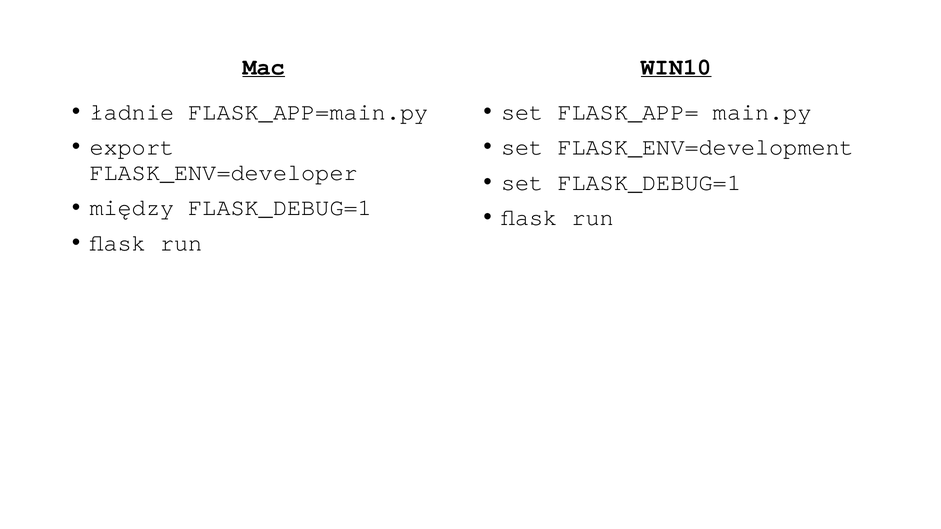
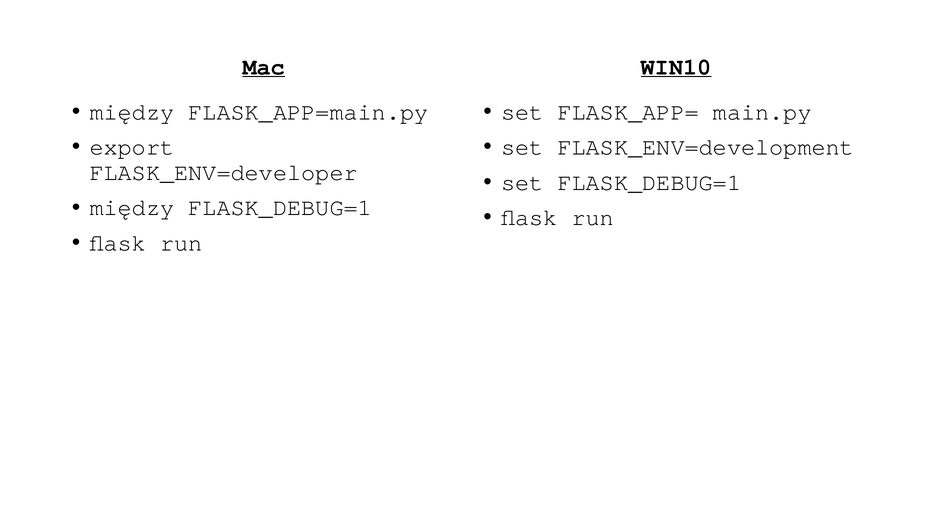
ładnie: ładnie -> między (132, 112)
